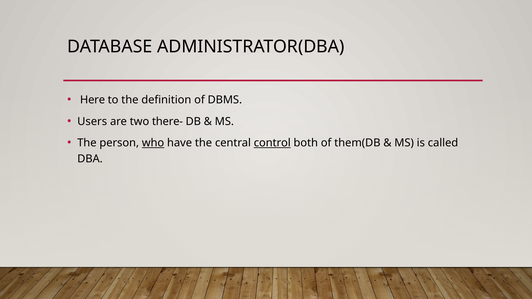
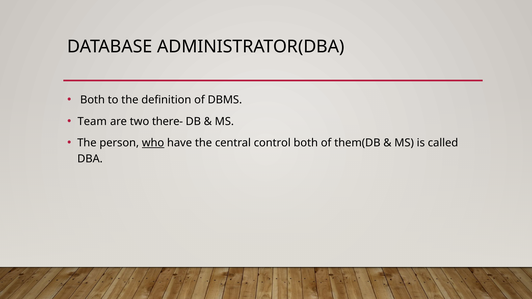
Here: Here -> Both (93, 100)
Users: Users -> Team (92, 122)
control underline: present -> none (272, 143)
